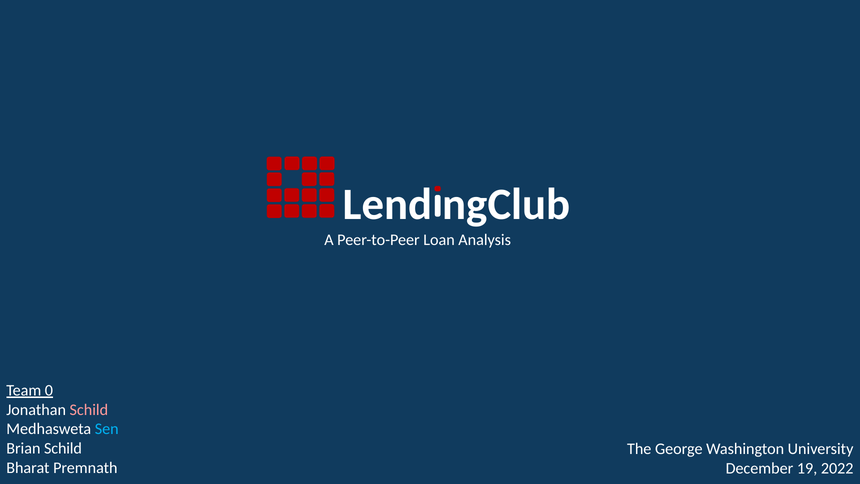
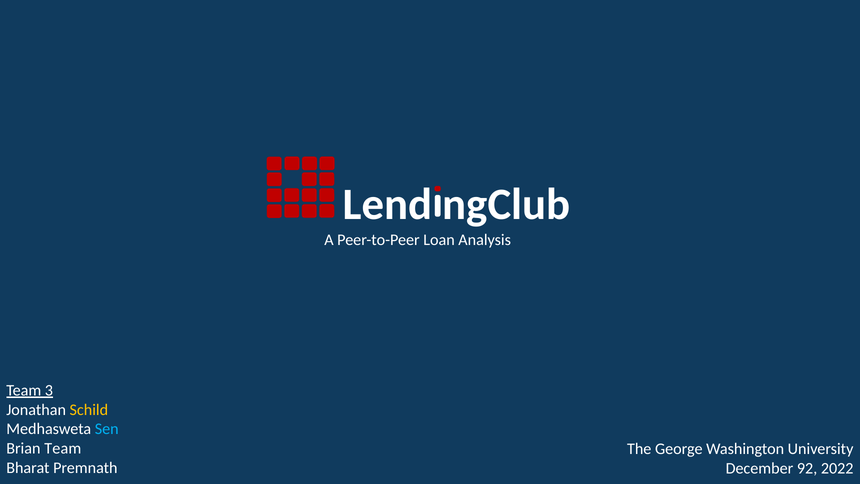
0: 0 -> 3 (49, 390)
Schild colour: pink -> yellow (89, 409)
Brian Schild: Schild -> Team (63, 448)
19: 19 -> 92 (807, 468)
